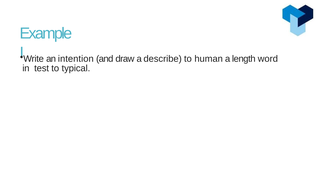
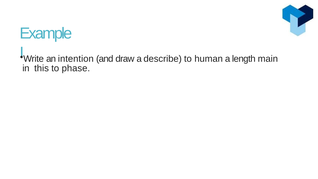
word: word -> main (268, 59)
test: test -> this (42, 68)
typical: typical -> phase (76, 68)
